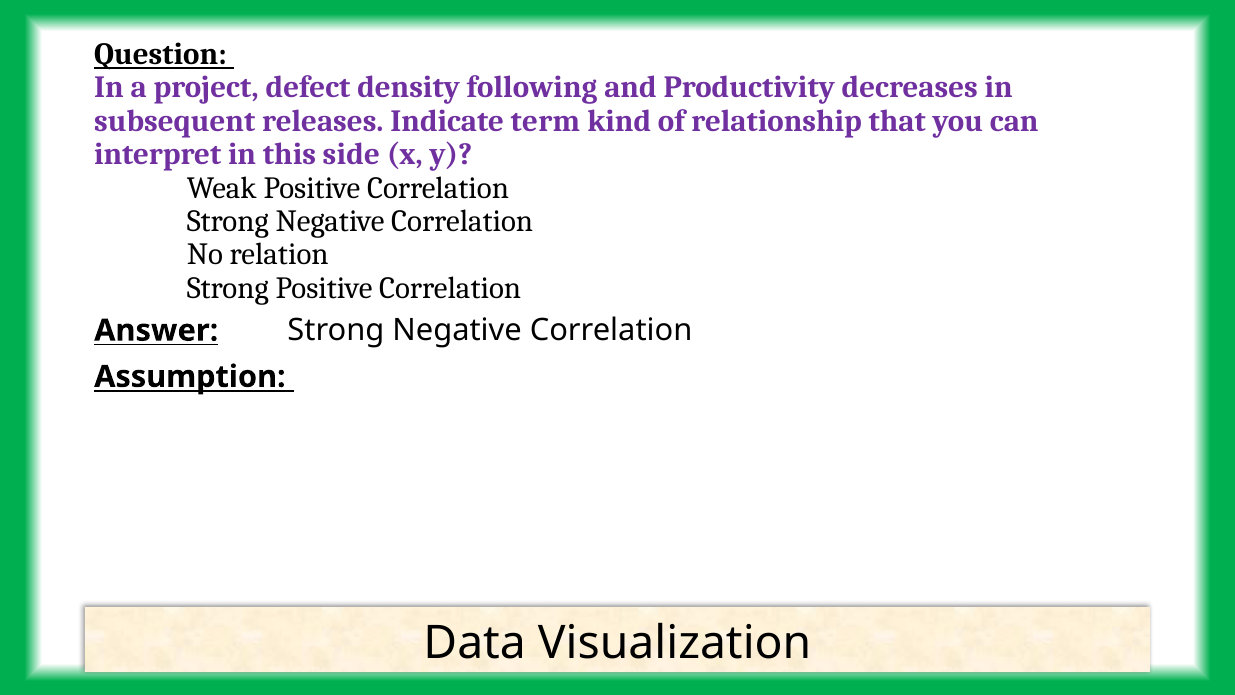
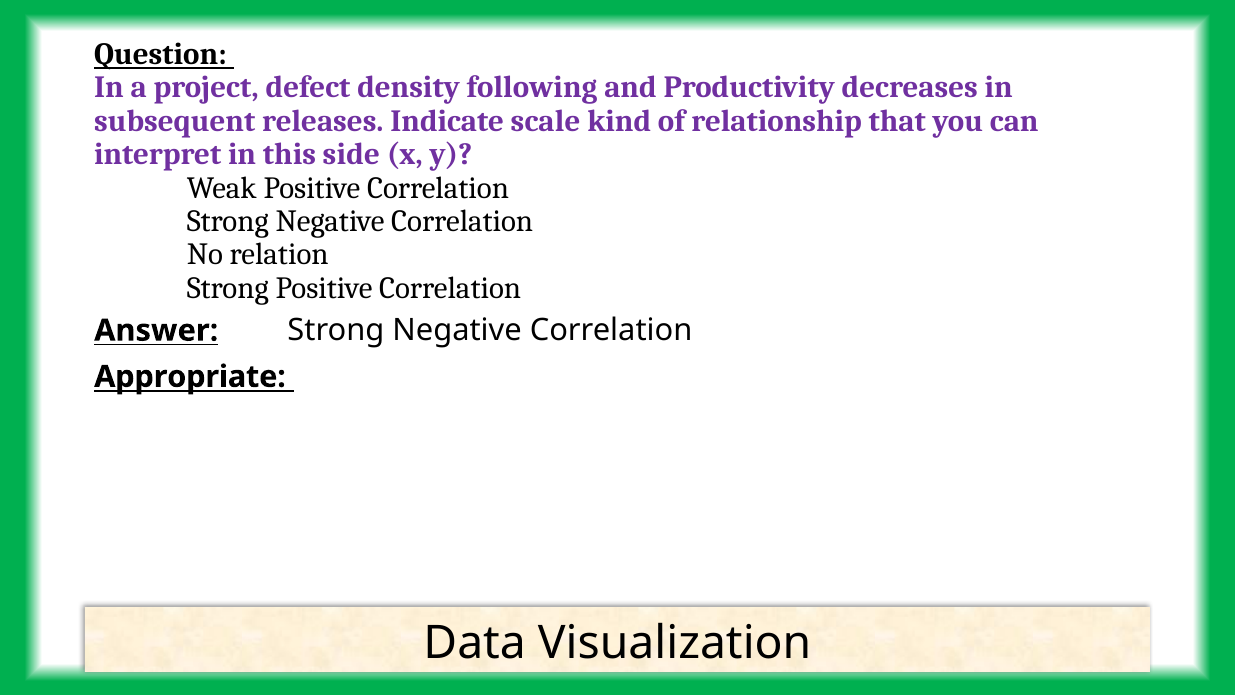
term: term -> scale (546, 121)
Assumption: Assumption -> Appropriate (190, 377)
